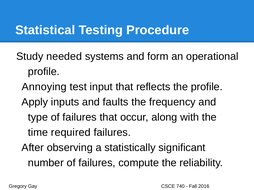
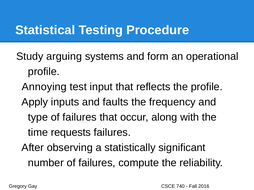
needed: needed -> arguing (64, 57)
required: required -> requests (71, 133)
